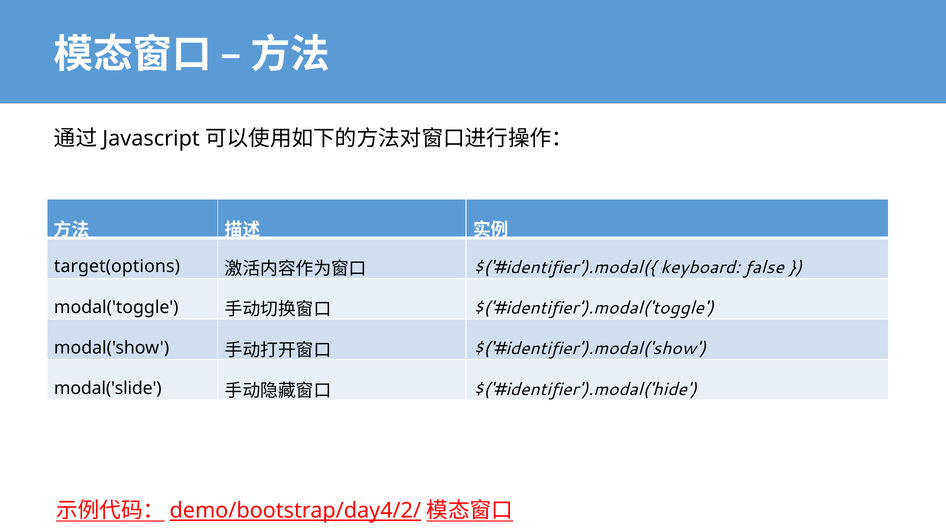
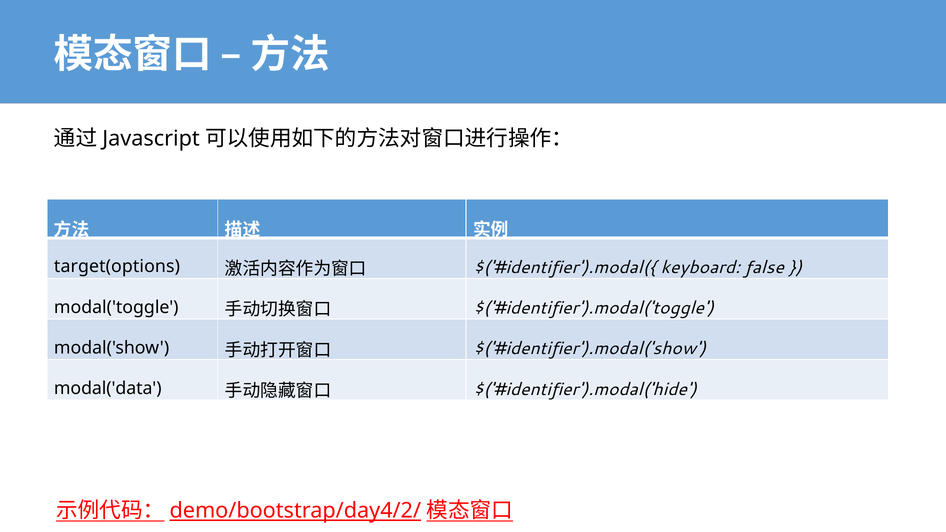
modal('slide: modal('slide -> modal('data (108, 388)
